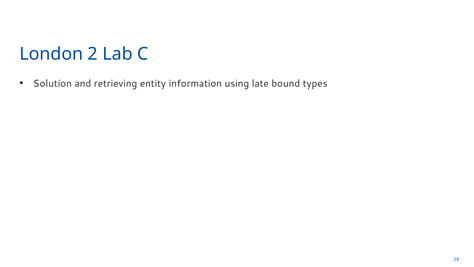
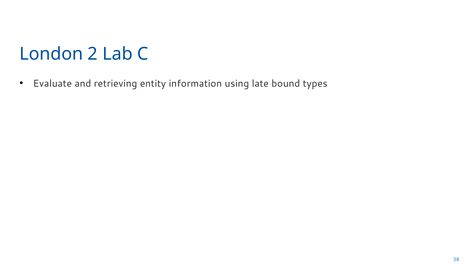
Solution: Solution -> Evaluate (52, 83)
